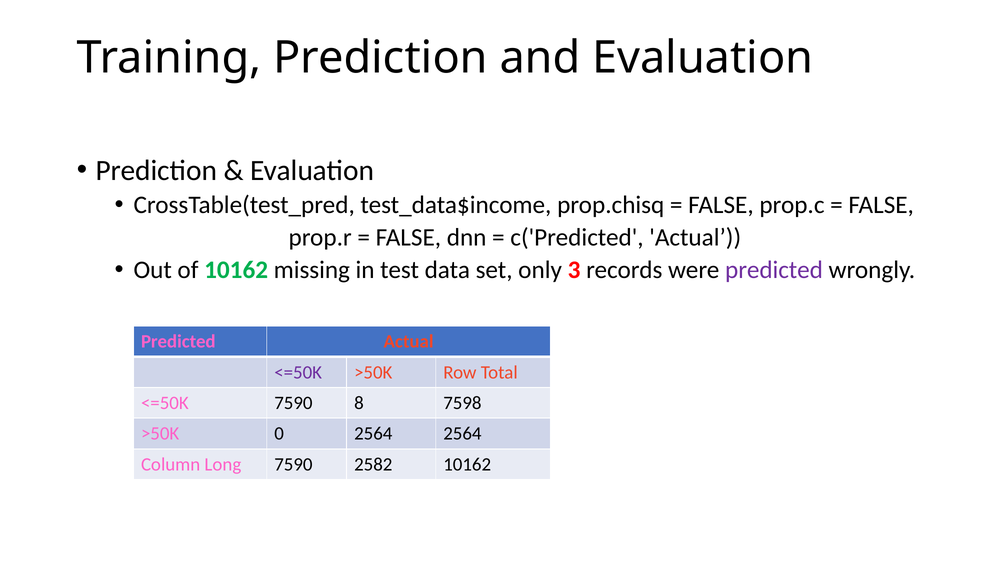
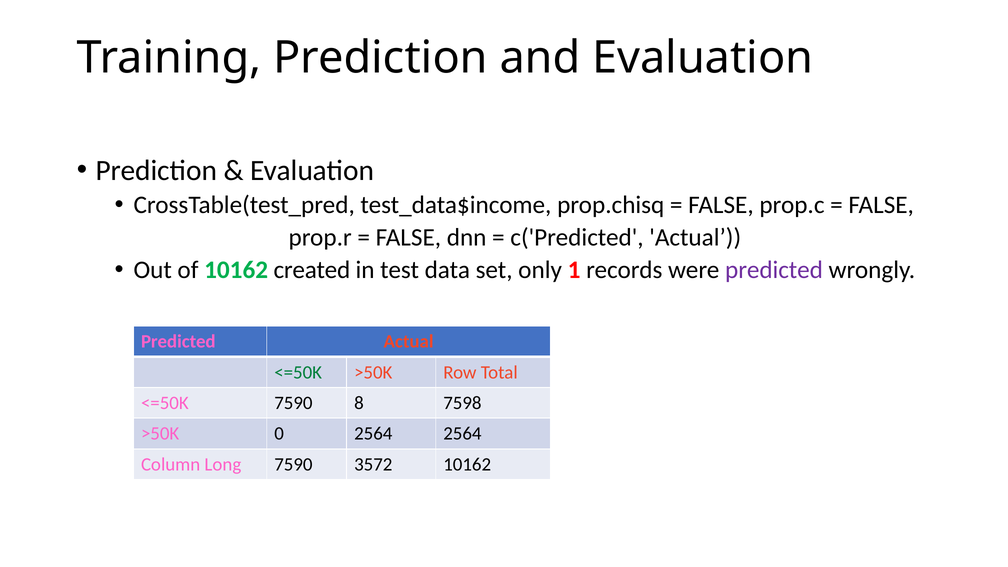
missing: missing -> created (312, 270)
3: 3 -> 1 (574, 270)
<=50K colour: purple -> green (298, 372)
2582: 2582 -> 3572 (373, 464)
